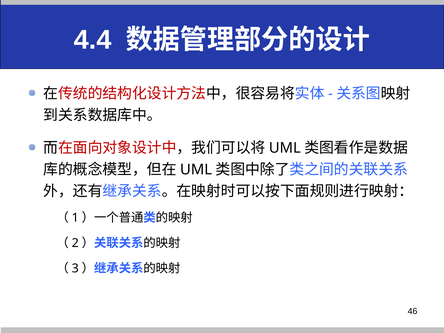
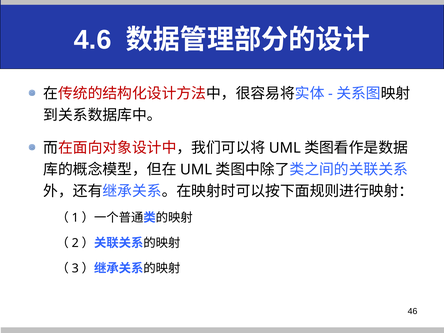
4.4: 4.4 -> 4.6 (93, 40)
